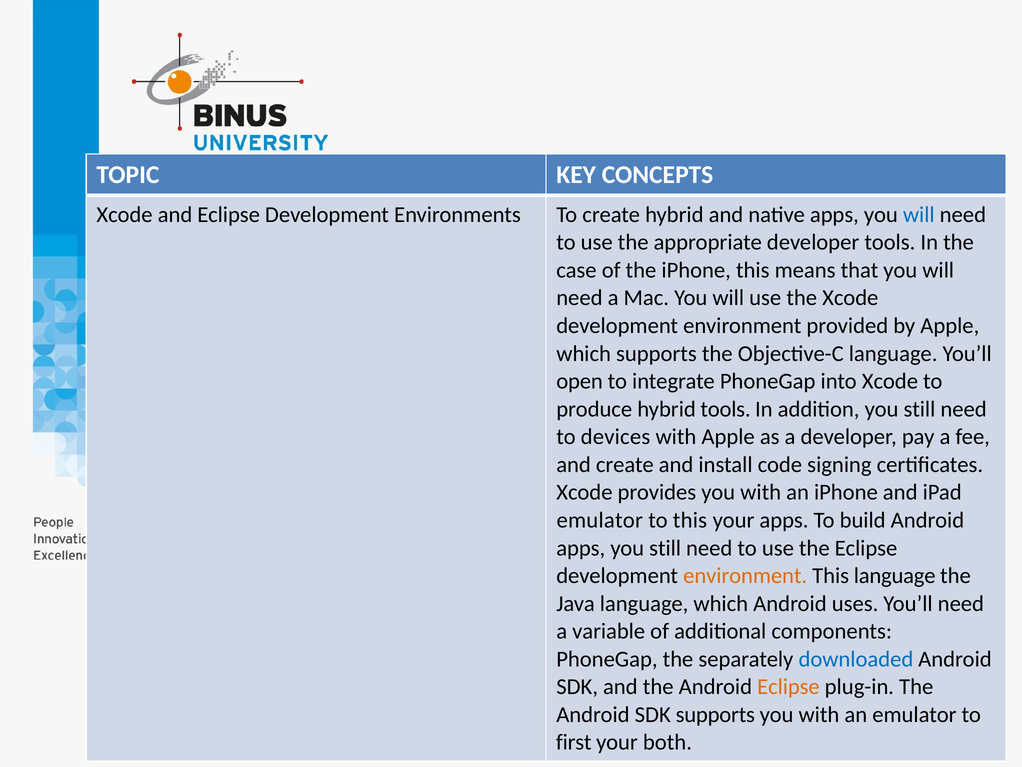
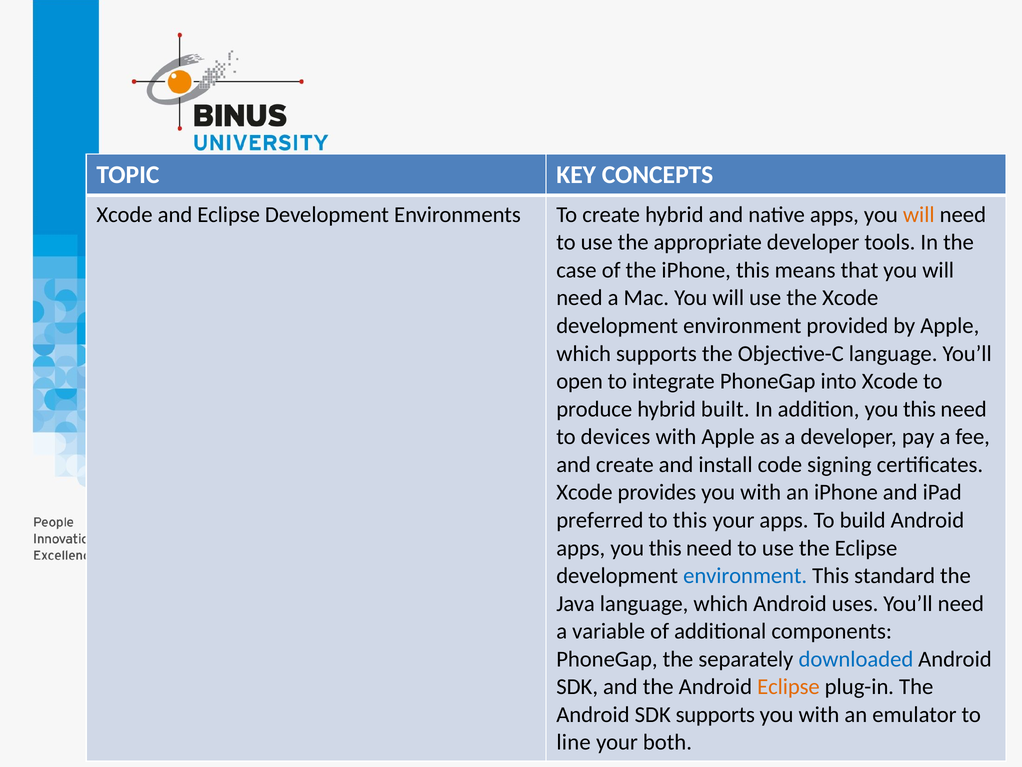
will colour: blue -> orange (919, 214)
hybrid tools: tools -> built (725, 409)
addition you still: still -> this (920, 409)
emulator: emulator -> preferred (600, 520)
apps you still: still -> this (665, 548)
environment colour: orange -> blue (745, 575)
This language: language -> standard (895, 575)
first: first -> line (574, 742)
